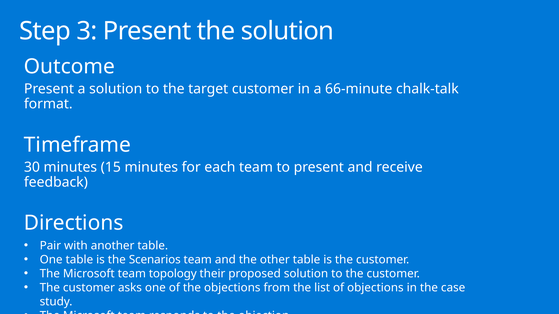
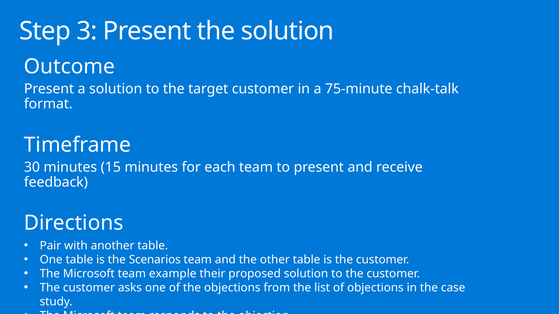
66-minute: 66-minute -> 75-minute (359, 89)
topology: topology -> example (173, 274)
